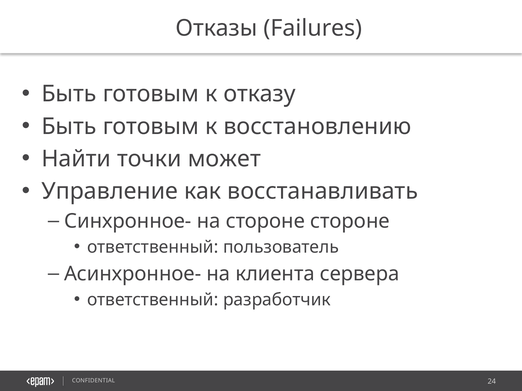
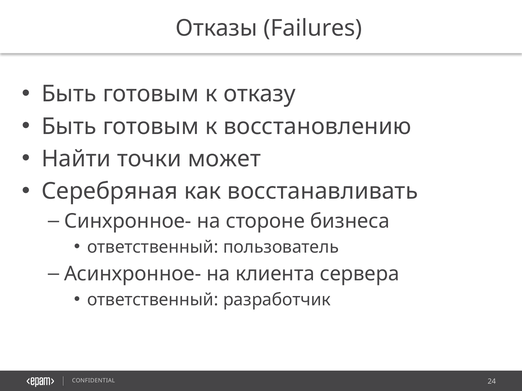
Управление: Управление -> Серебряная (110, 192)
стороне стороне: стороне -> бизнеса (350, 221)
